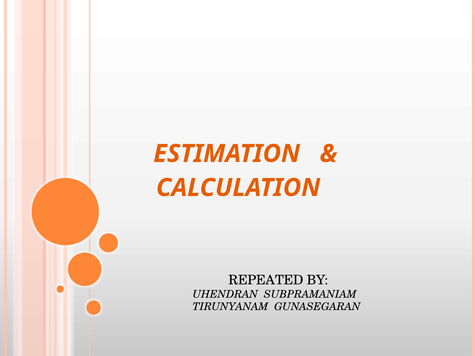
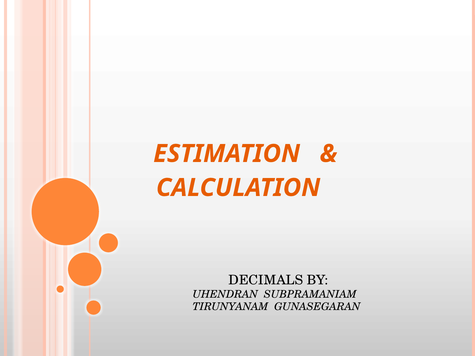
REPEATED: REPEATED -> DECIMALS (266, 280)
